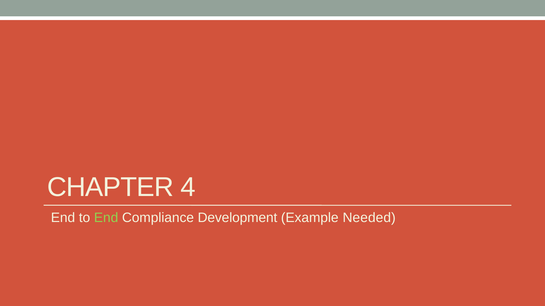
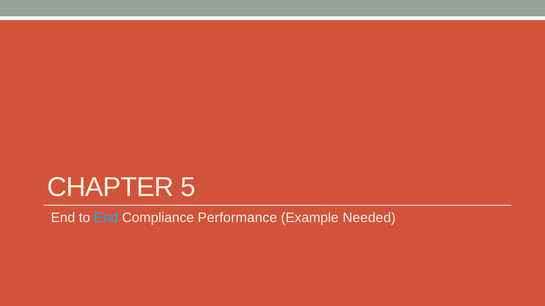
4: 4 -> 5 (188, 187)
End colour: light green -> light blue (106, 218)
Development: Development -> Performance (237, 218)
